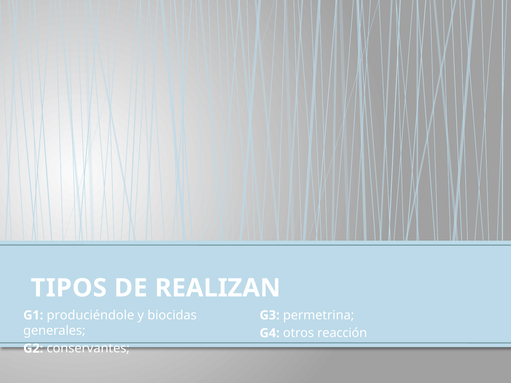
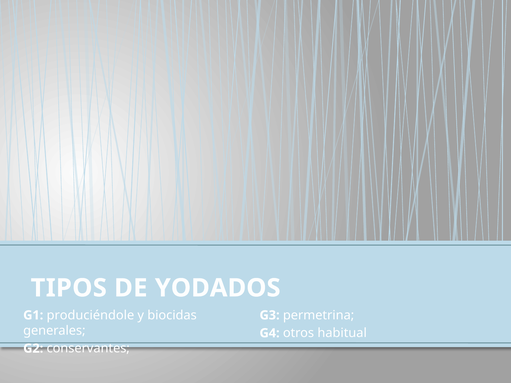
REALIZAN: REALIZAN -> YODADOS (218, 288)
reacción: reacción -> habitual (342, 333)
